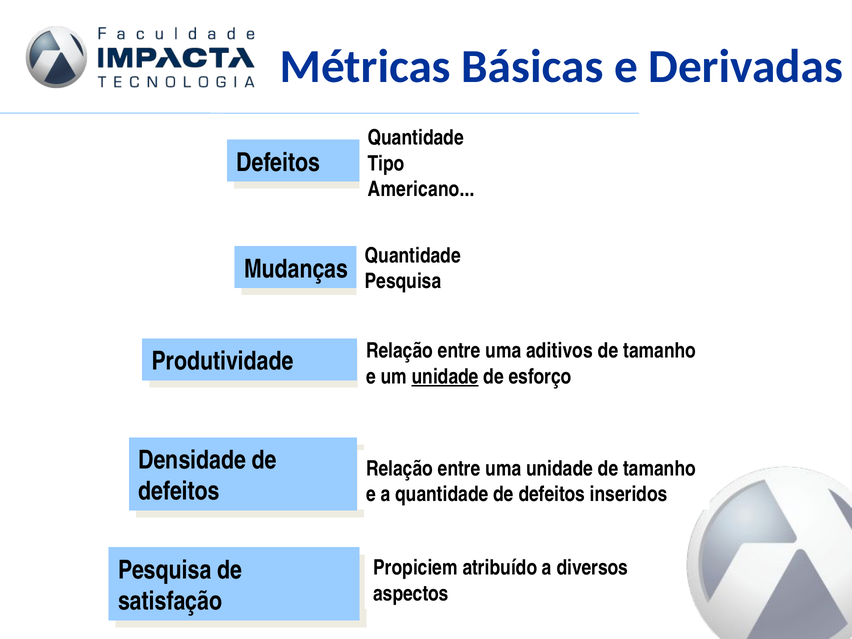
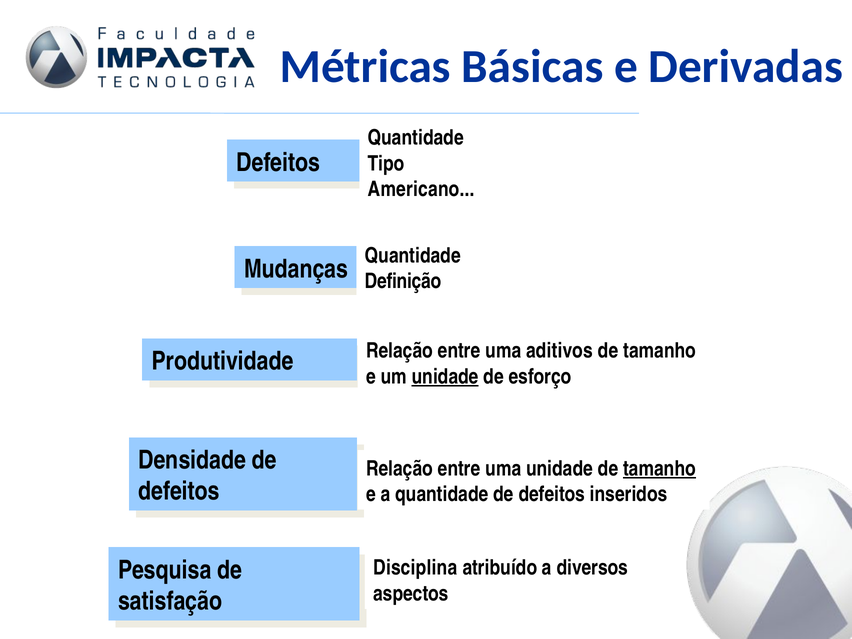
Pesquisa: Pesquisa -> Definição (403, 281)
tamanho underline: none -> present (660, 469)
Propiciem: Propiciem -> Disciplina (415, 568)
